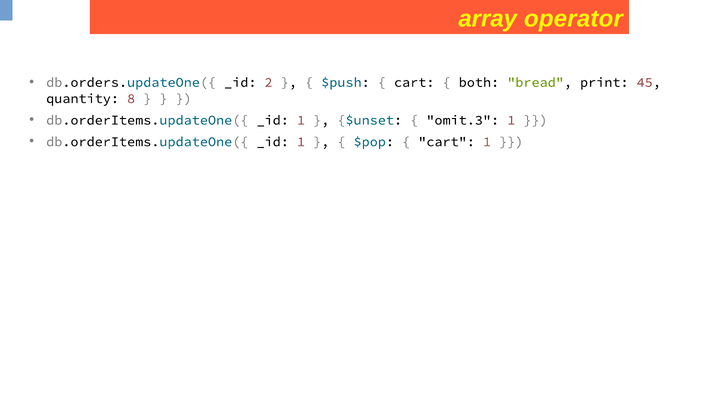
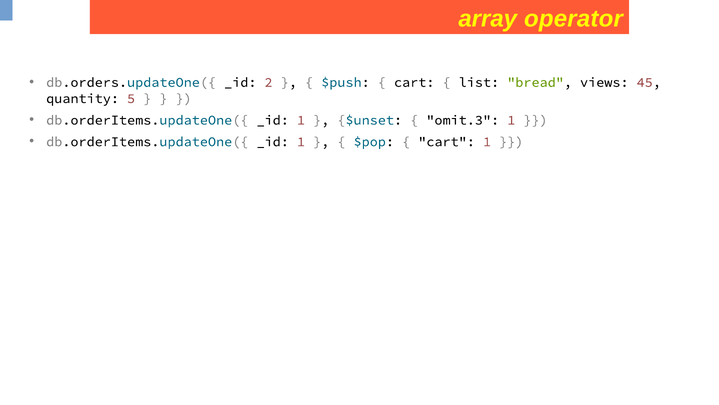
both: both -> list (479, 82)
print: print -> views (604, 82)
8: 8 -> 5 (131, 98)
